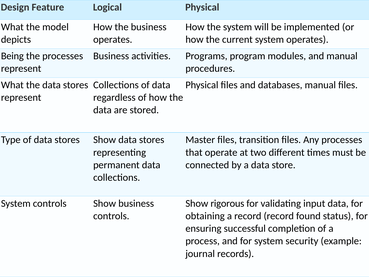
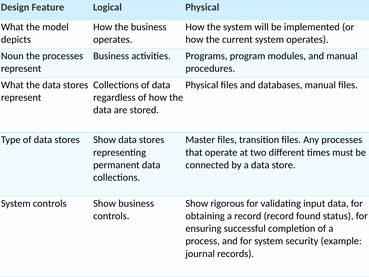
Being: Being -> Noun (12, 56)
